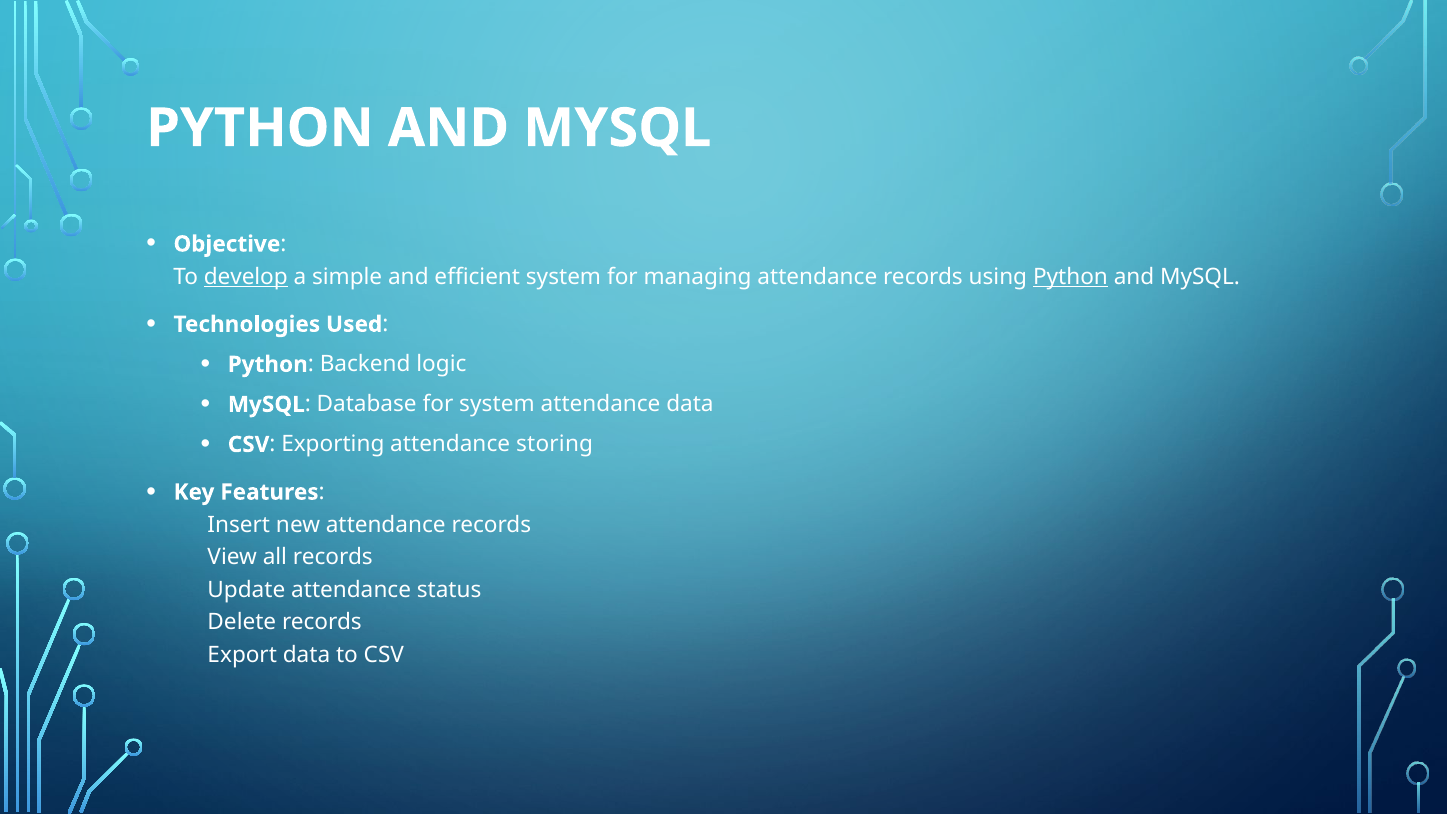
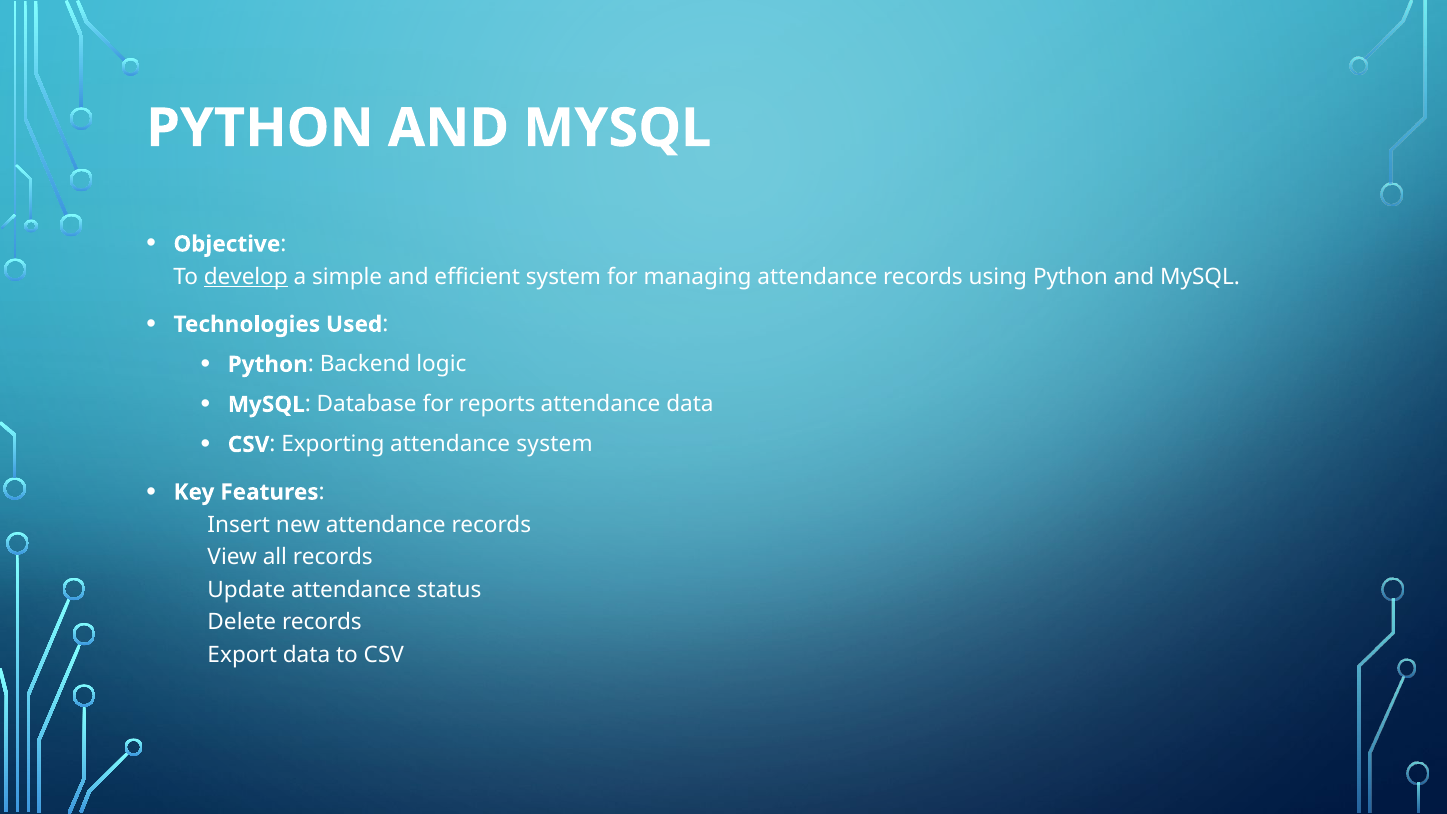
Python underline: present -> none (1070, 277)
for system: system -> reports (497, 404)
attendance storing: storing -> system (555, 444)
